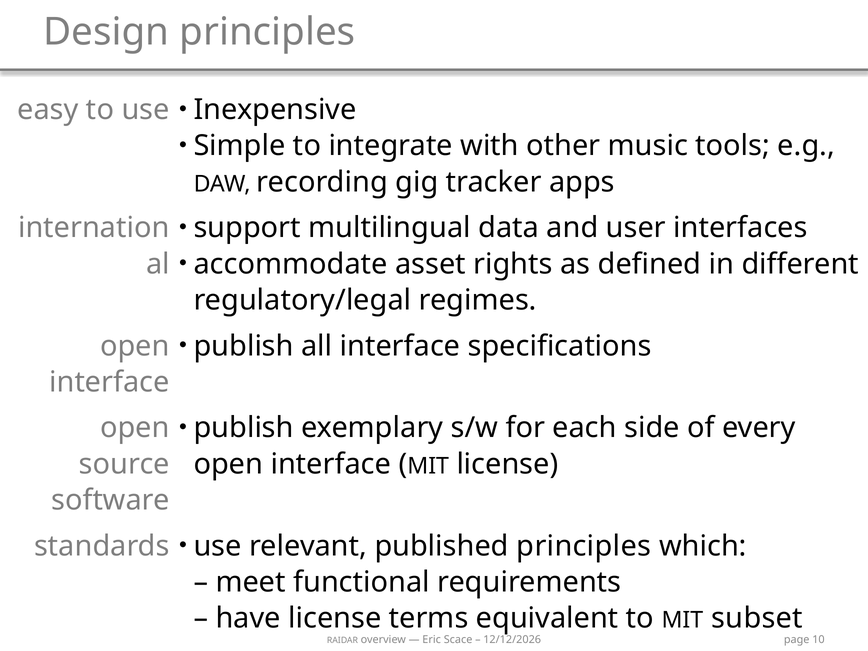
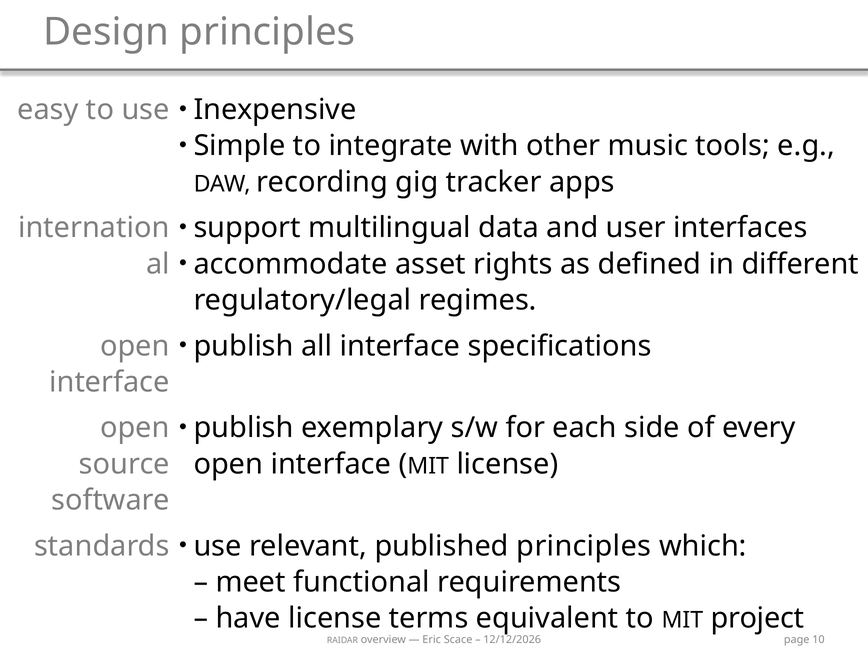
subset: subset -> project (757, 618)
